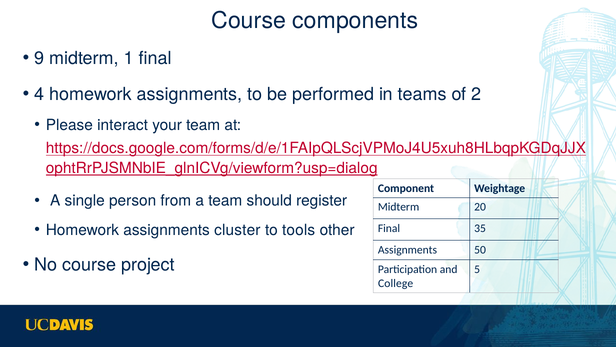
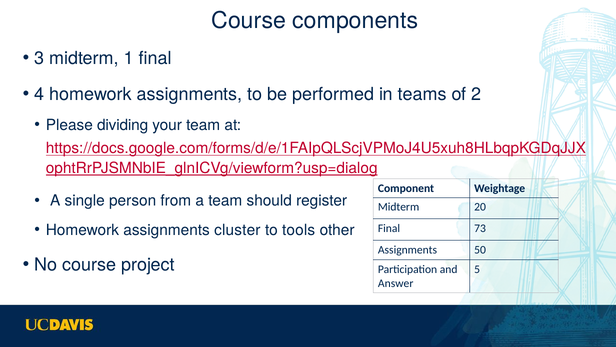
9: 9 -> 3 (39, 58)
interact: interact -> dividing (123, 125)
35: 35 -> 73 (480, 228)
College: College -> Answer (396, 283)
